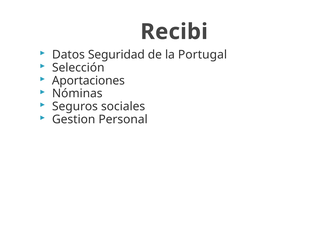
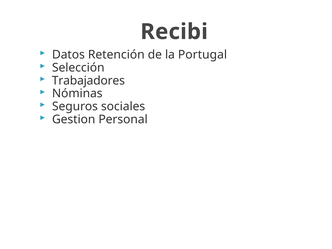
Seguridad: Seguridad -> Retención (116, 55)
Aportaciones: Aportaciones -> Trabajadores (88, 81)
